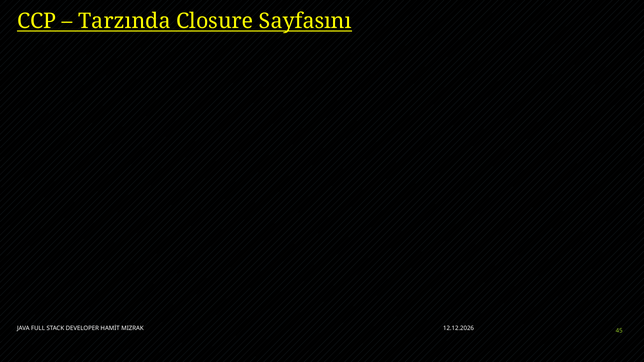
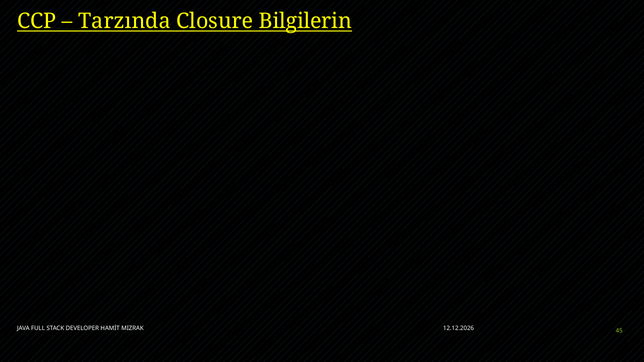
Sayfasını: Sayfasını -> Bilgilerin (305, 21)
